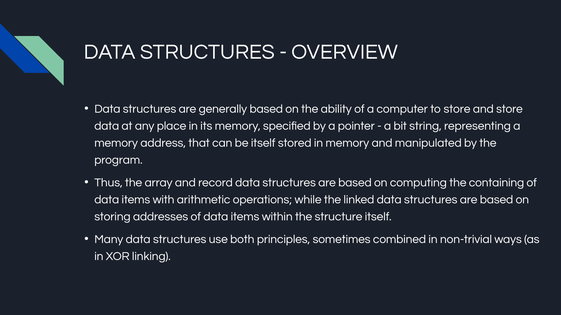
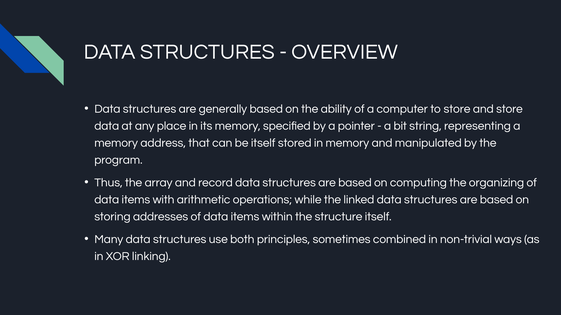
containing: containing -> organizing (496, 183)
